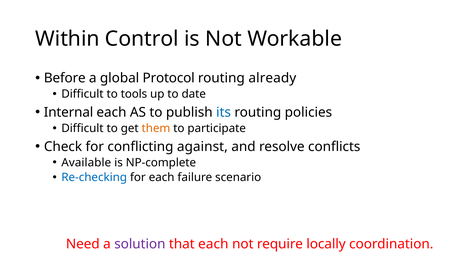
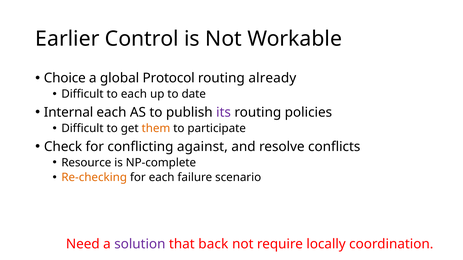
Within: Within -> Earlier (67, 39)
Before: Before -> Choice (65, 78)
to tools: tools -> each (134, 94)
its colour: blue -> purple (224, 113)
Available: Available -> Resource (86, 163)
Re-checking colour: blue -> orange (94, 178)
that each: each -> back (213, 244)
